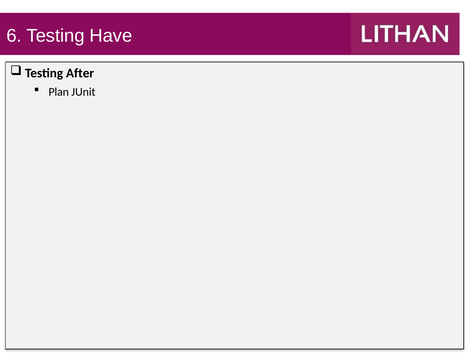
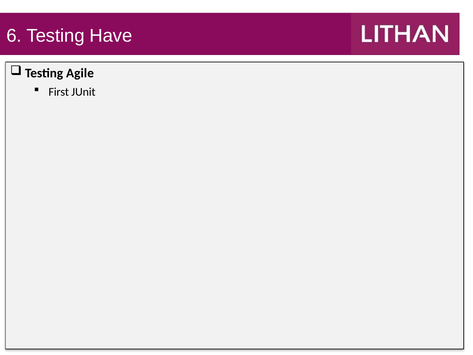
After: After -> Agile (80, 73)
Plan: Plan -> First (59, 92)
